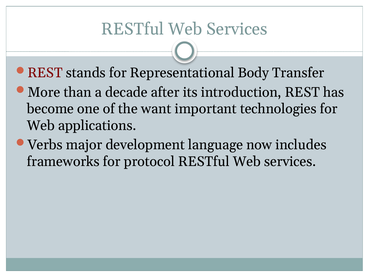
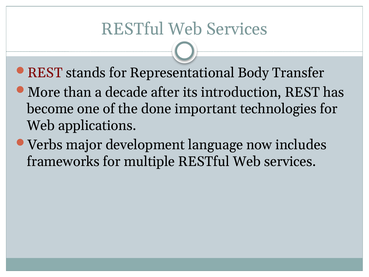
want: want -> done (156, 109)
protocol: protocol -> multiple (149, 161)
